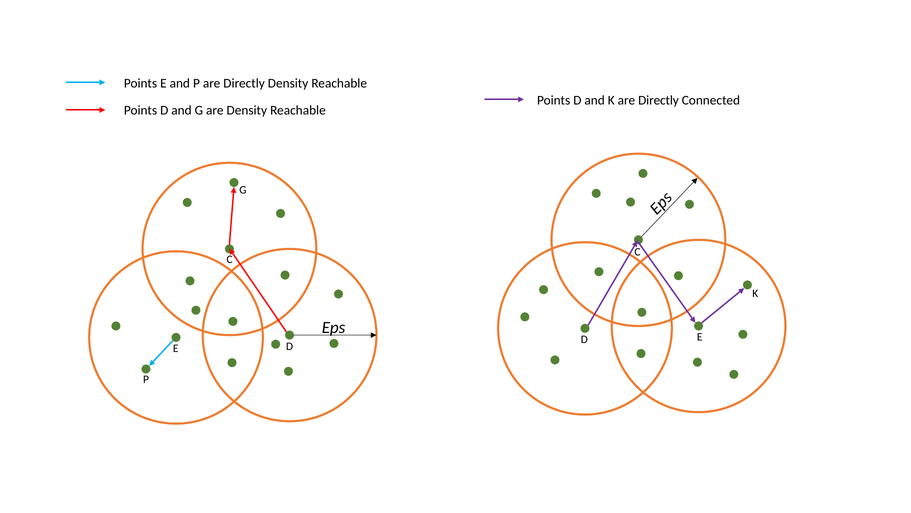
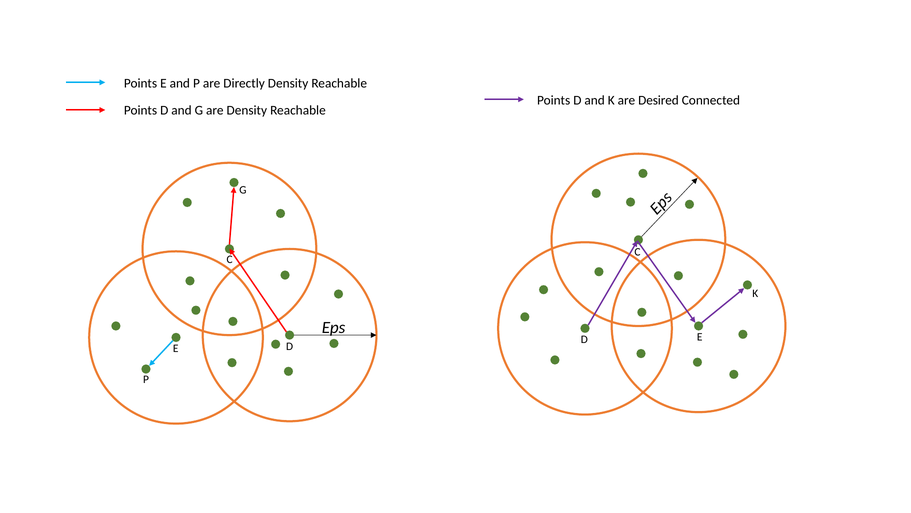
K are Directly: Directly -> Desired (658, 100)
